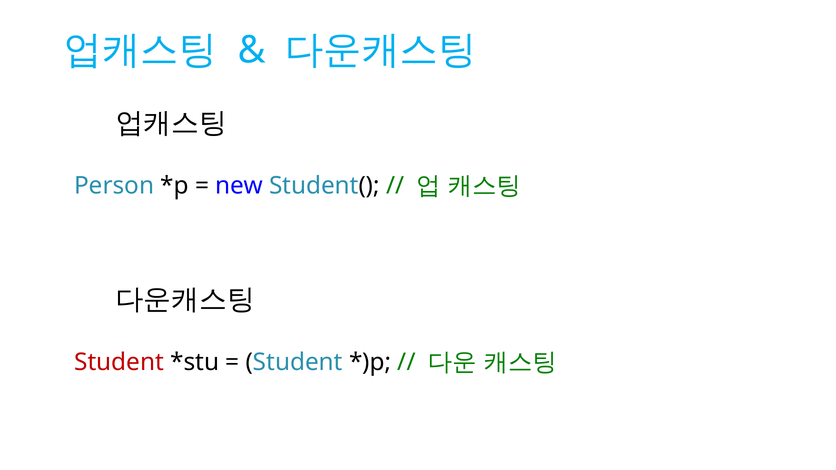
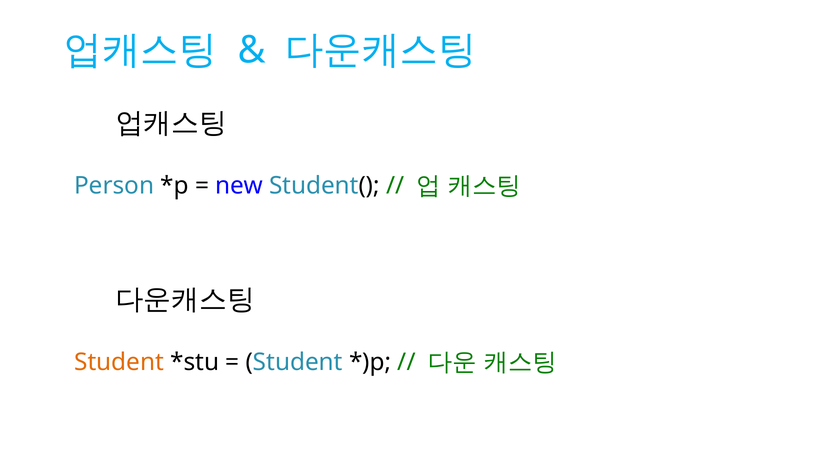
Student colour: red -> orange (119, 362)
